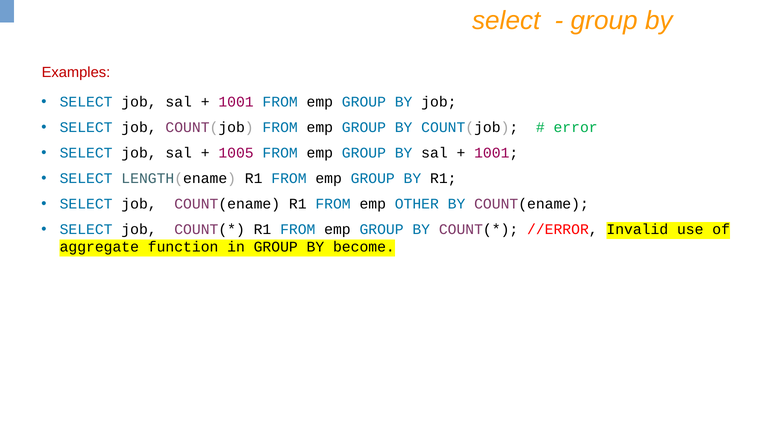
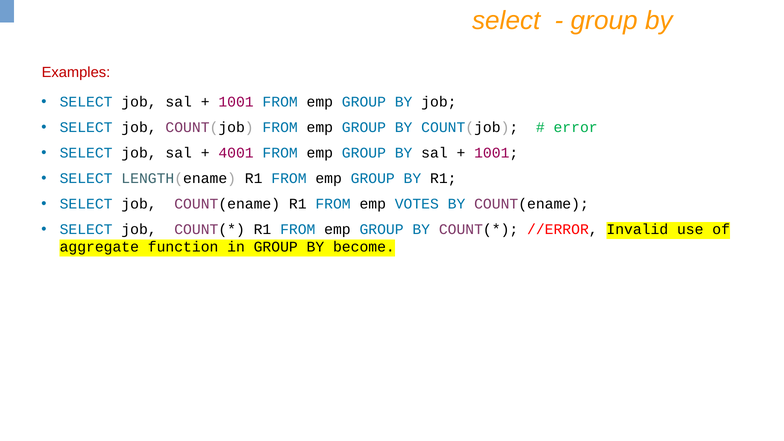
1005: 1005 -> 4001 (236, 153)
OTHER: OTHER -> VOTES (417, 204)
